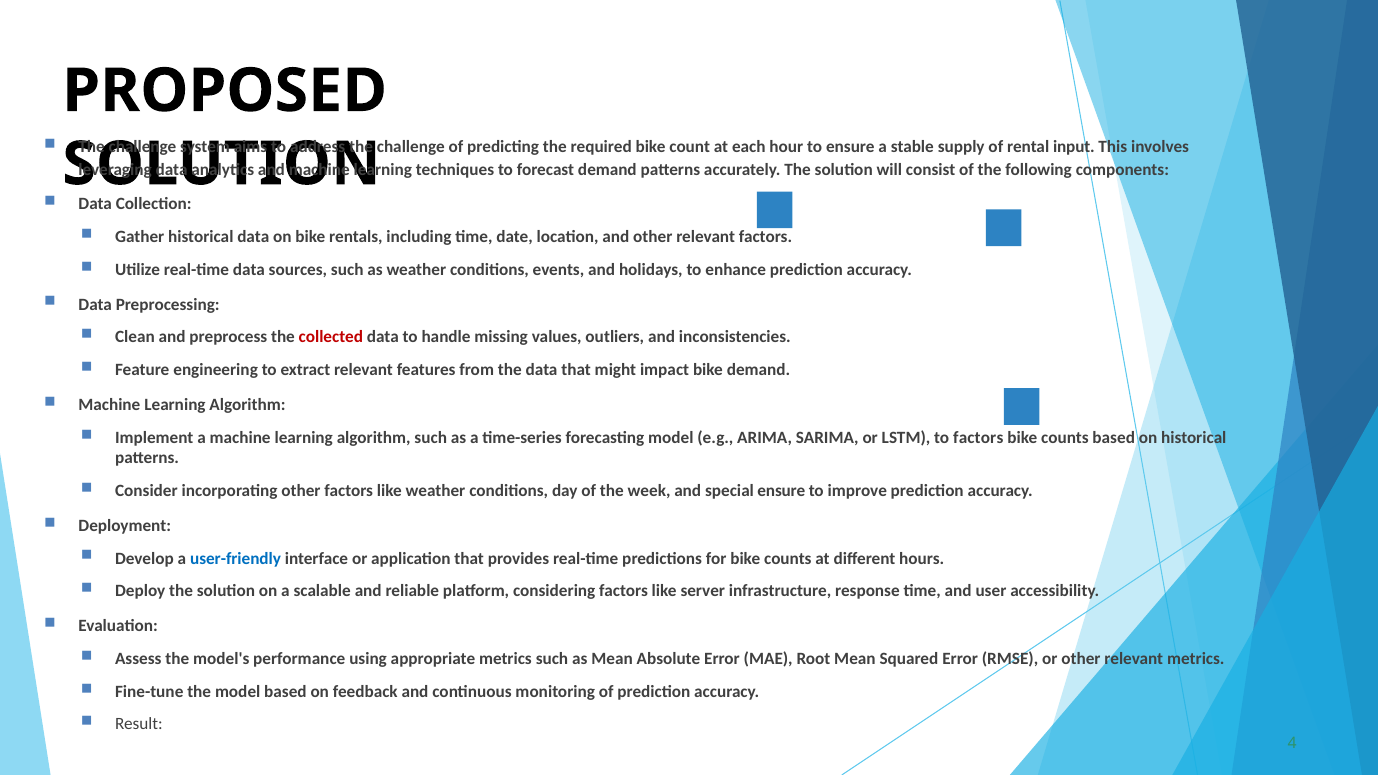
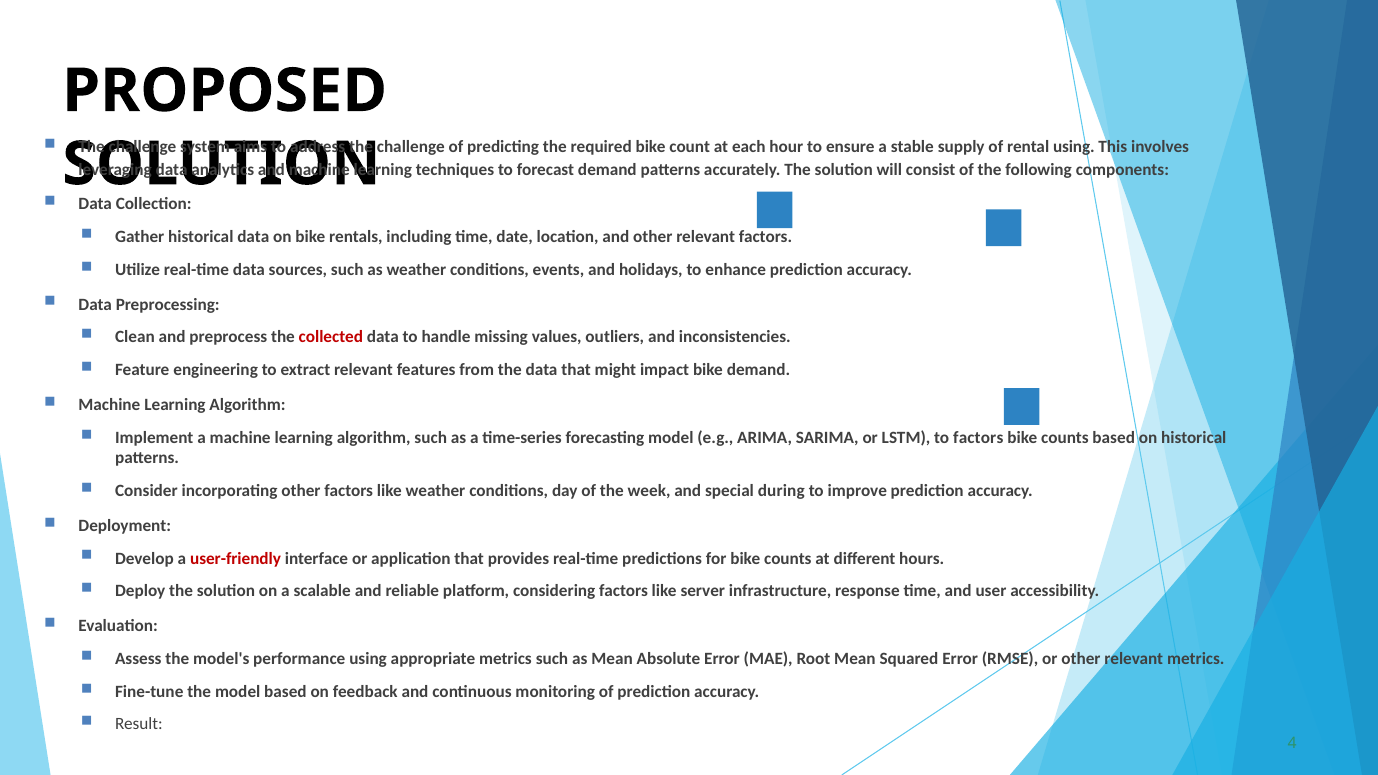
rental input: input -> using (1074, 147)
special ensure: ensure -> during (781, 491)
user-friendly colour: blue -> red (236, 558)
